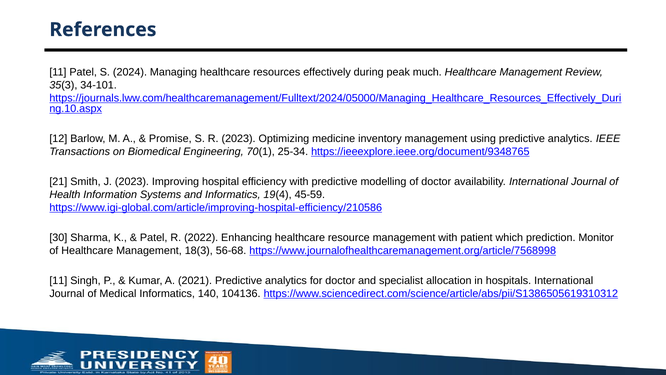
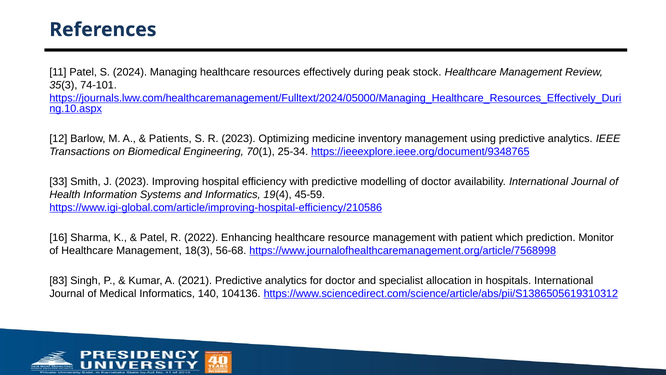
much: much -> stock (427, 72)
34-101: 34-101 -> 74-101 (99, 85)
Promise: Promise -> Patients (170, 139)
21: 21 -> 33 (58, 182)
30: 30 -> 16 (58, 237)
11: 11 -> 83 (58, 280)
